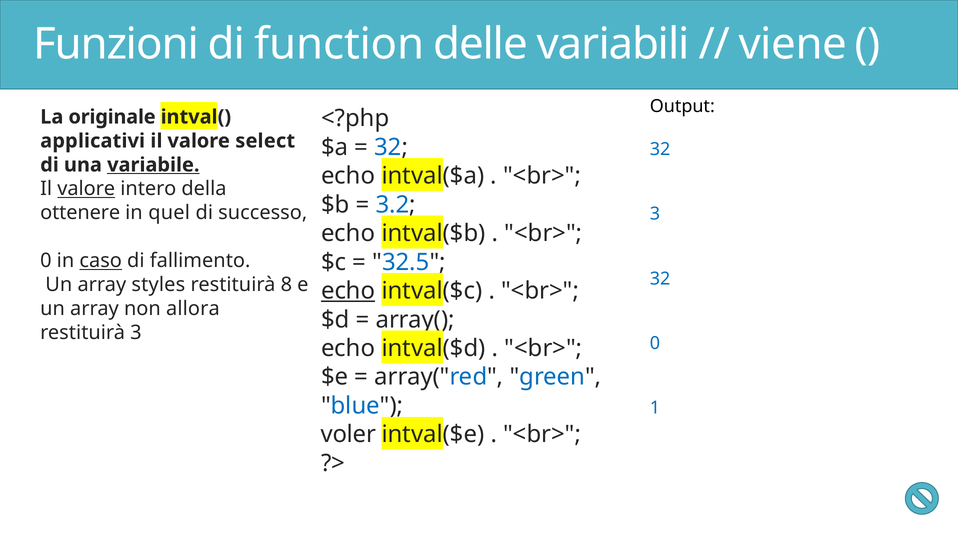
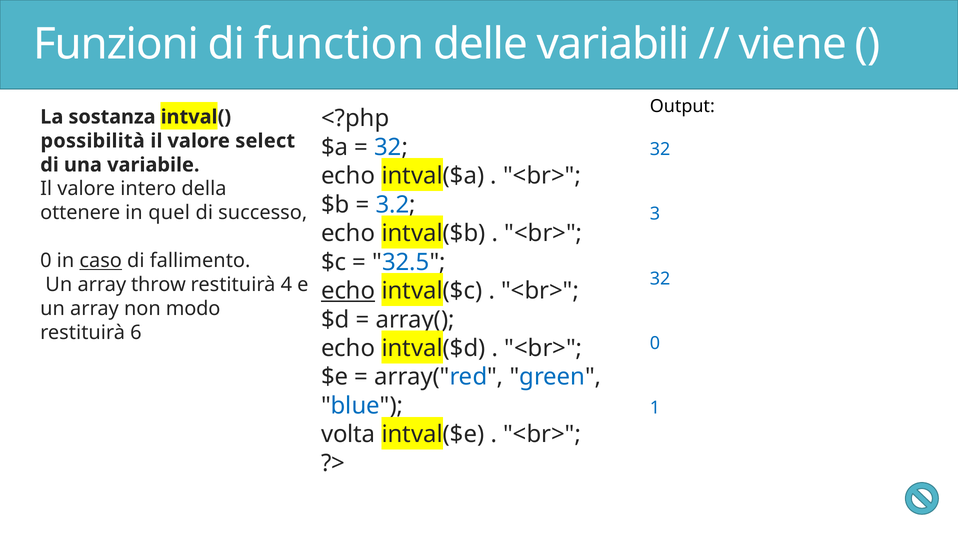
originale: originale -> sostanza (112, 117)
applicativi: applicativi -> possibilità (93, 141)
variabile underline: present -> none (153, 165)
valore underline: present -> none (86, 189)
styles: styles -> throw (159, 285)
8: 8 -> 4 (286, 285)
allora: allora -> modo (193, 309)
restituirà 3: 3 -> 6 (136, 333)
voler: voler -> volta (348, 434)
